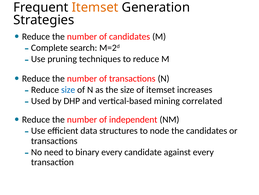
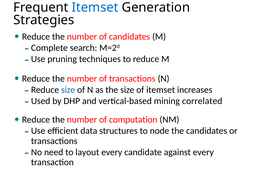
Itemset colour: orange -> blue (95, 7)
independent: independent -> computation (133, 119)
binary: binary -> layout (87, 152)
